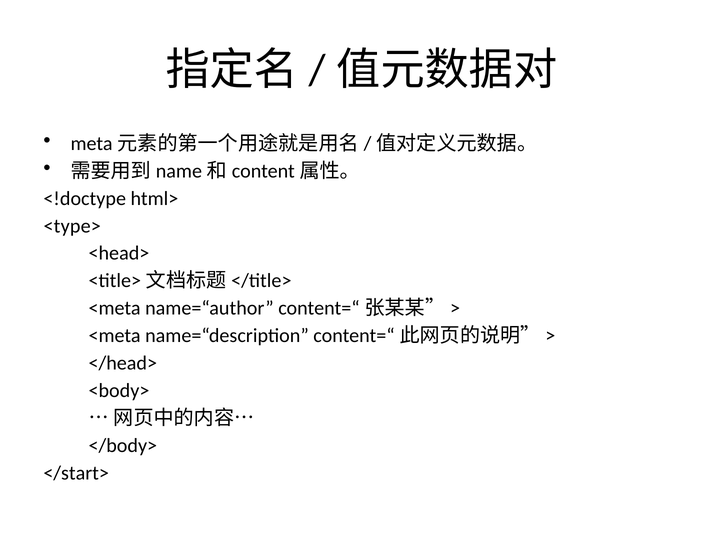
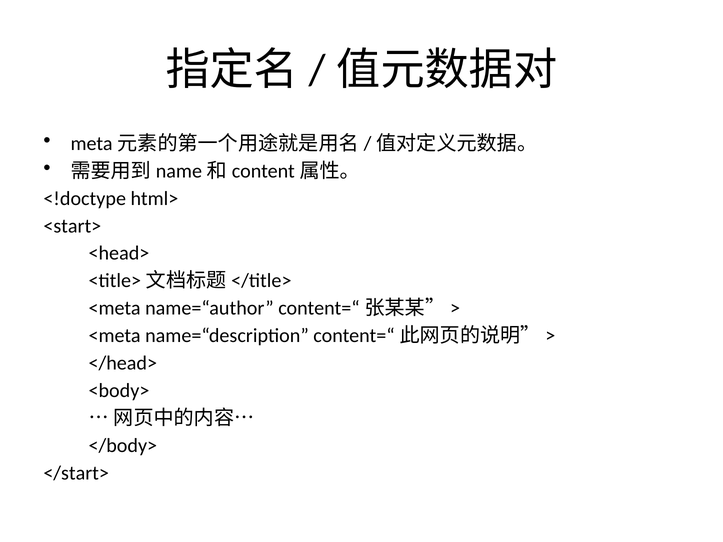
<type>: <type> -> <start> (72, 226)
